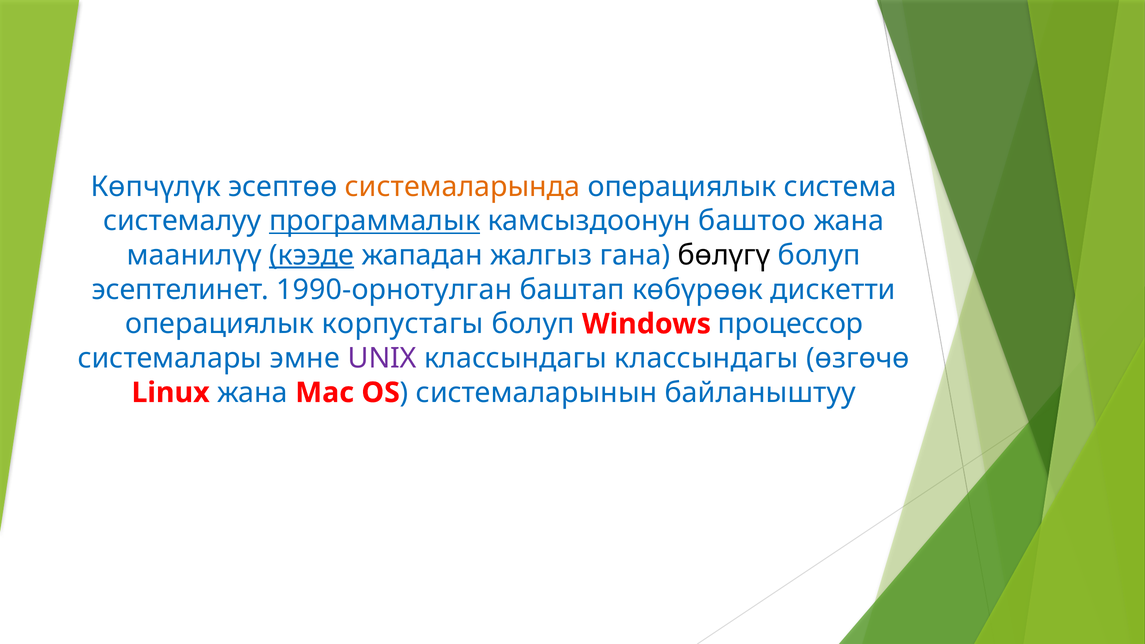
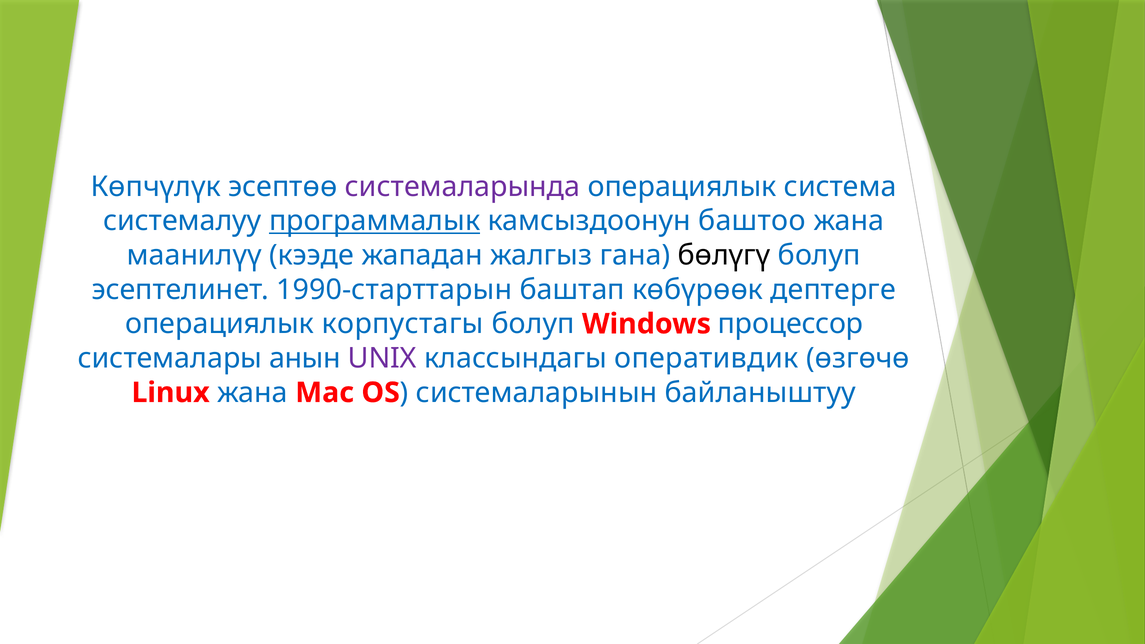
системаларында colour: orange -> purple (462, 187)
кээде underline: present -> none (312, 255)
1990-орнотулган: 1990-орнотулган -> 1990-старттарын (394, 290)
дискетти: дискетти -> дептерге (833, 290)
эмне: эмне -> анын (305, 358)
классындагы классындагы: классындагы -> оперативдик (706, 358)
